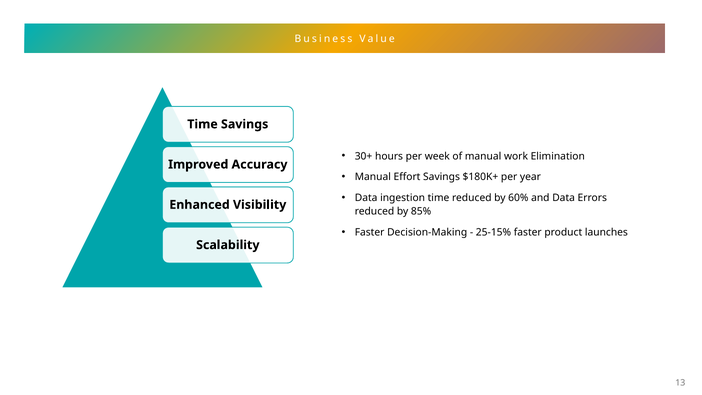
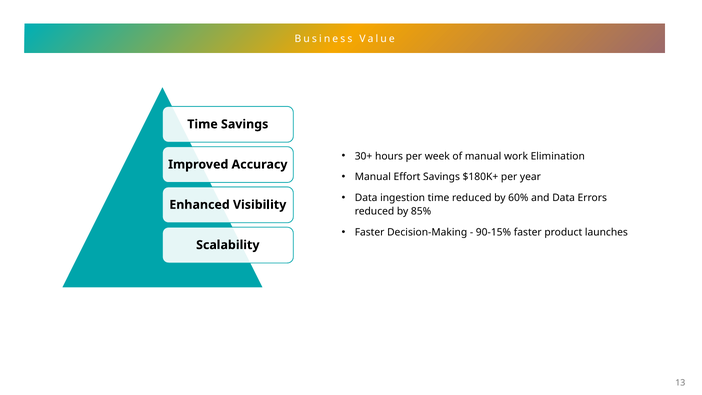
25-15%: 25-15% -> 90-15% (493, 232)
